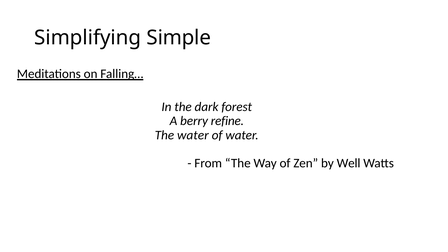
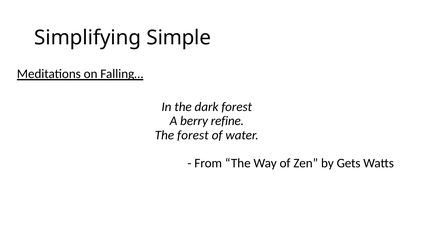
The water: water -> forest (193, 135)
Well: Well -> Gets (349, 163)
